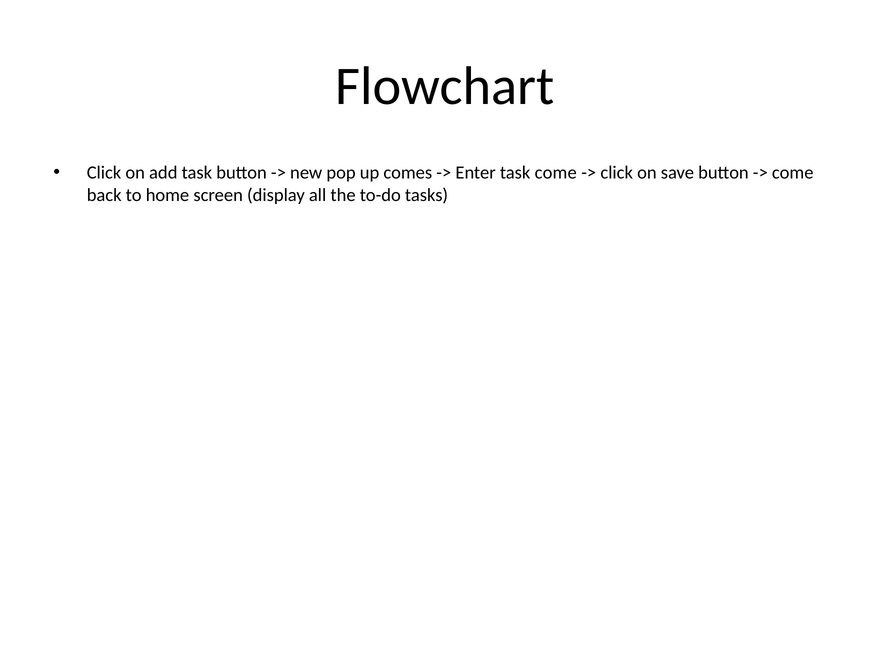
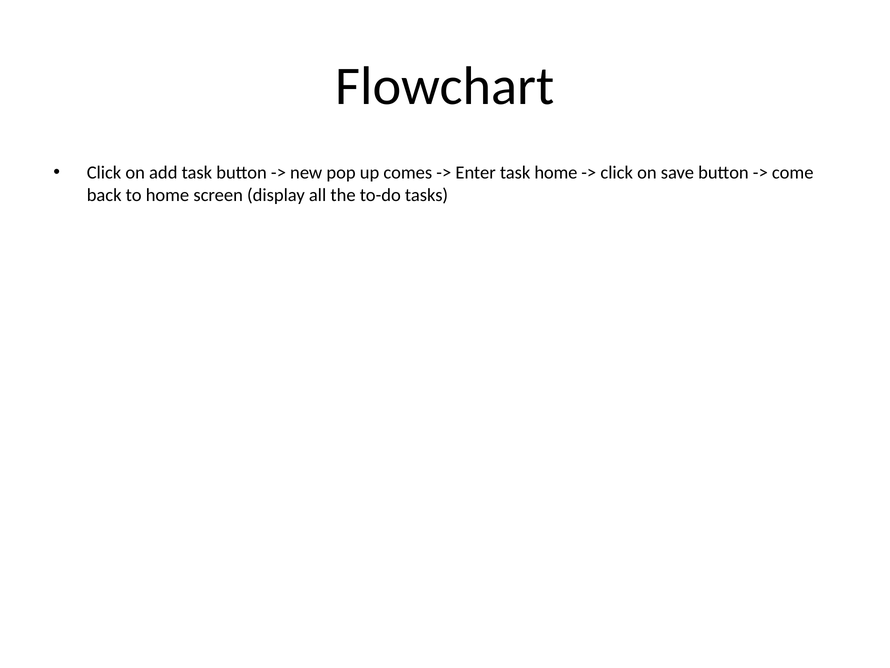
task come: come -> home (556, 173)
